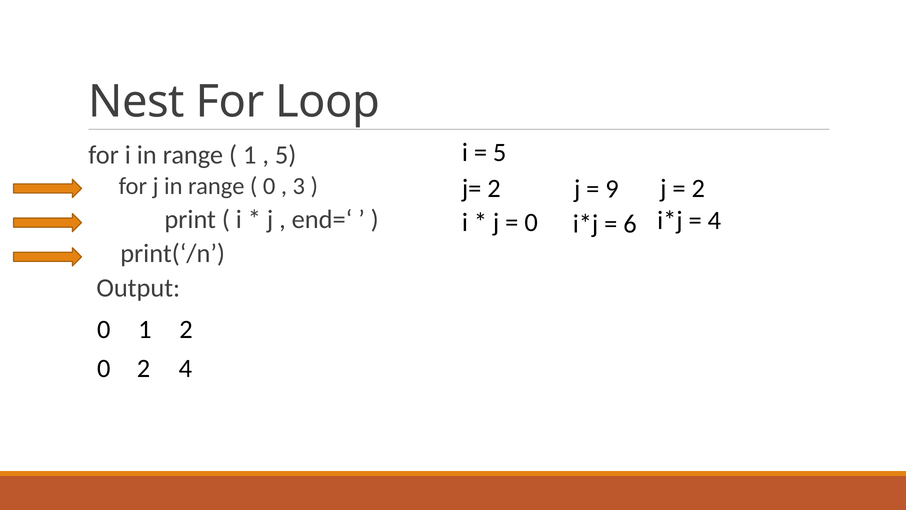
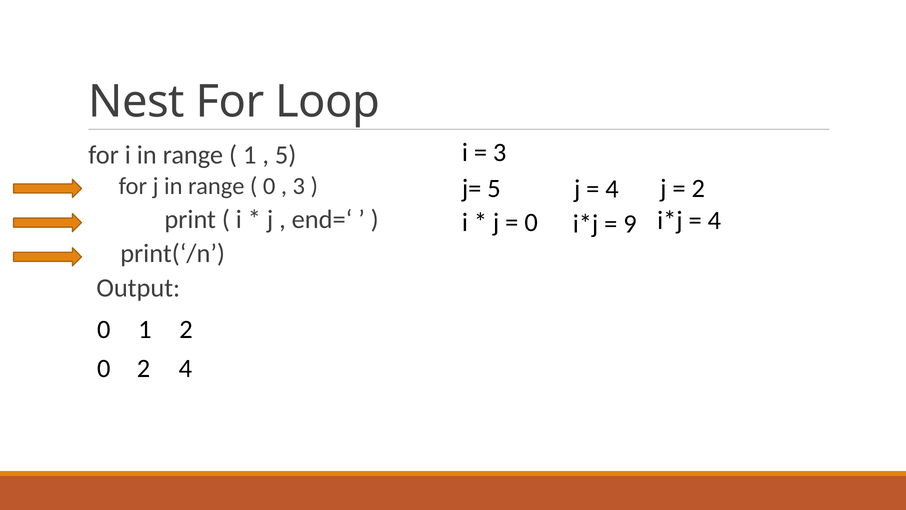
5: 5 -> 3 (500, 152)
j= 2: 2 -> 5 (494, 188)
9: 9 -> 4 (612, 189)
6: 6 -> 9 (630, 224)
